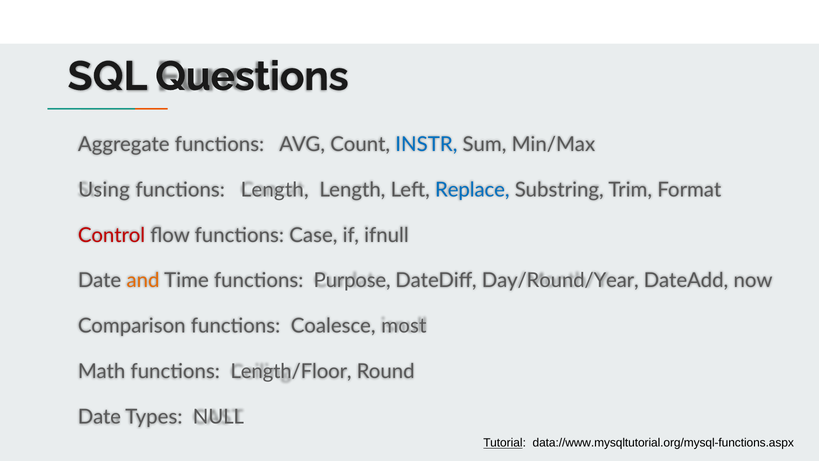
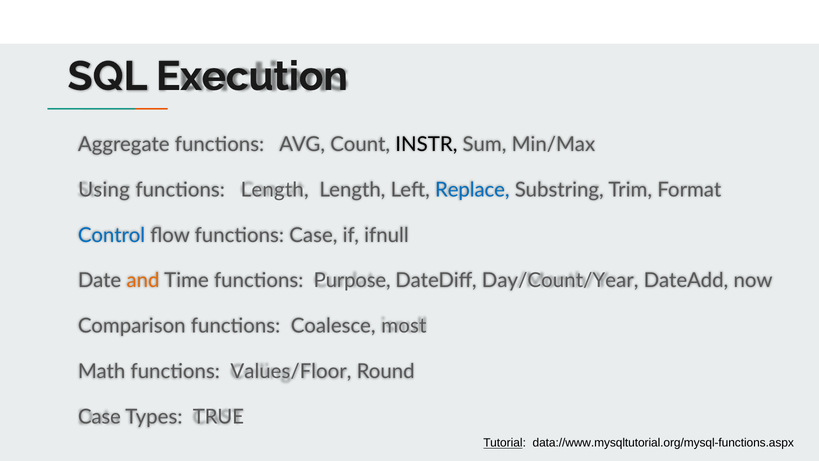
Questions: Questions -> Execution (252, 76)
INSTR colour: blue -> black (426, 144)
Control colour: red -> blue (112, 235)
Day/Round/Year: Day/Round/Year -> Day/Count/Year (560, 281)
Length/Floor: Length/Floor -> Values/Floor (291, 371)
Date: Date -> Case (99, 417)
NULL: NULL -> TRUE (218, 417)
